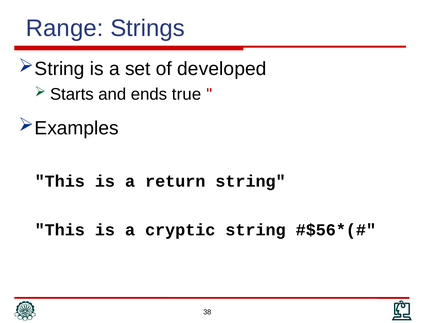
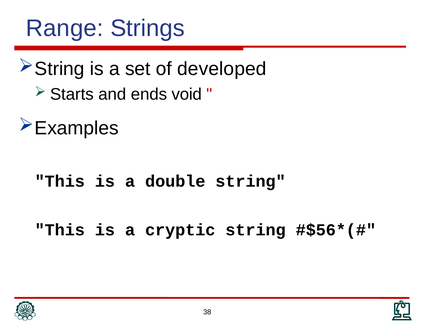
true: true -> void (187, 94)
return: return -> double (175, 181)
